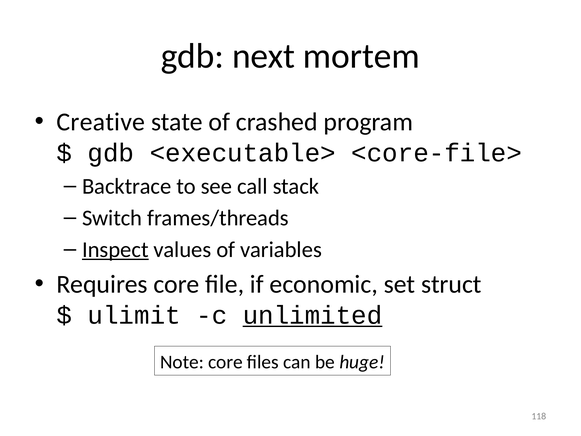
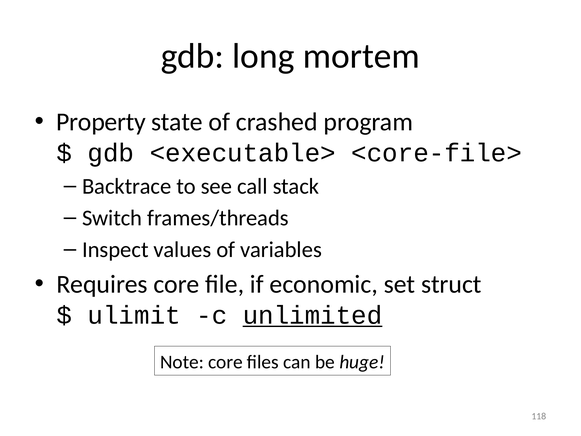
next: next -> long (263, 56)
Creative: Creative -> Property (101, 122)
Inspect underline: present -> none (115, 250)
